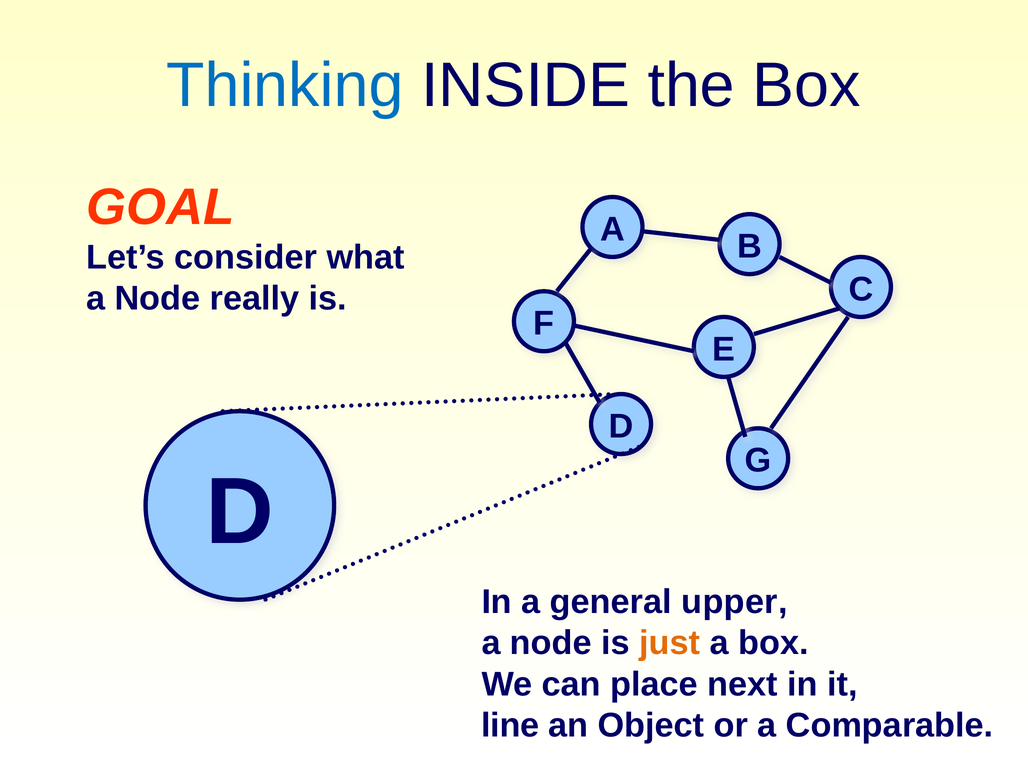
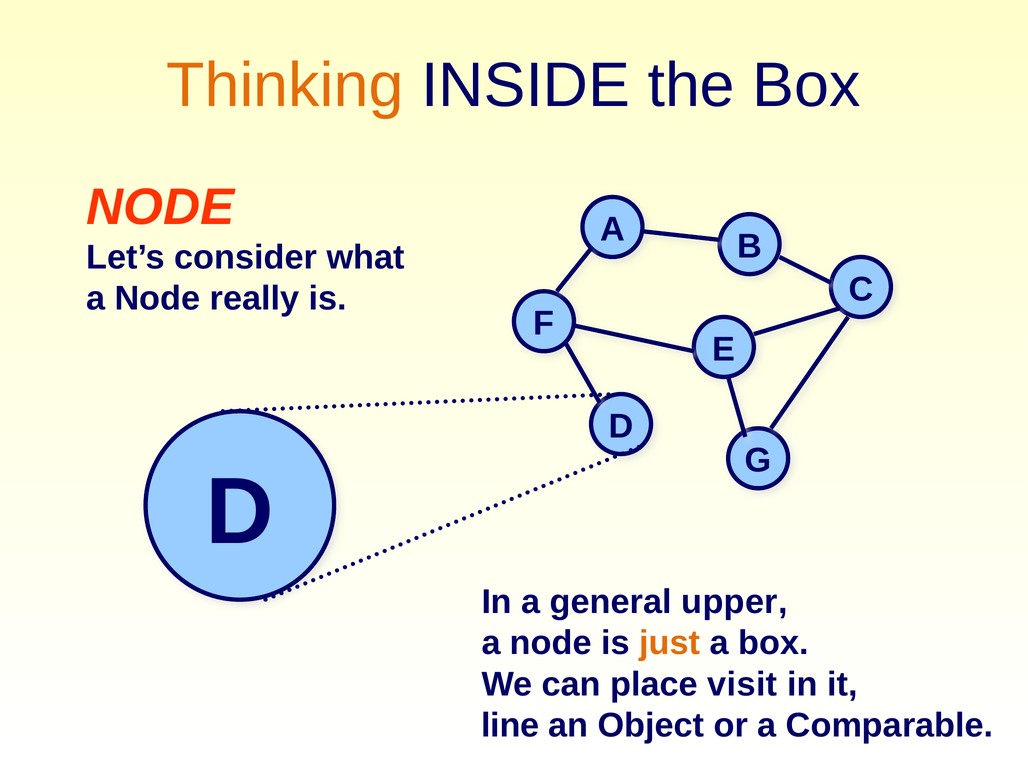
Thinking colour: blue -> orange (285, 86)
GOAL: GOAL -> NODE (160, 207)
next: next -> visit (742, 684)
